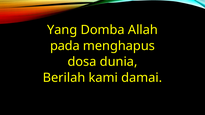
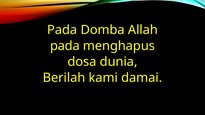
Yang: Yang -> Pada (62, 30)
